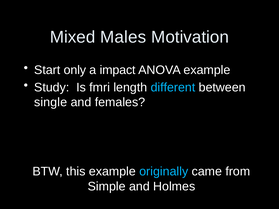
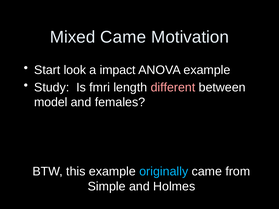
Mixed Males: Males -> Came (123, 37)
only: only -> look (75, 70)
different colour: light blue -> pink (173, 88)
single: single -> model (51, 102)
